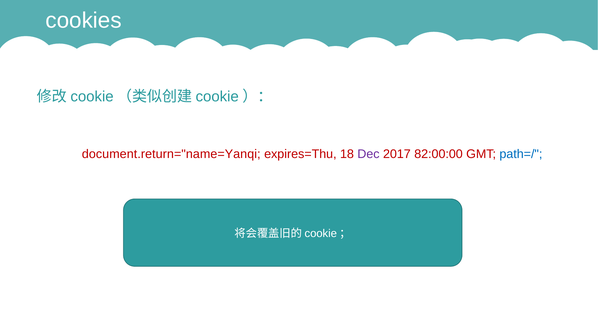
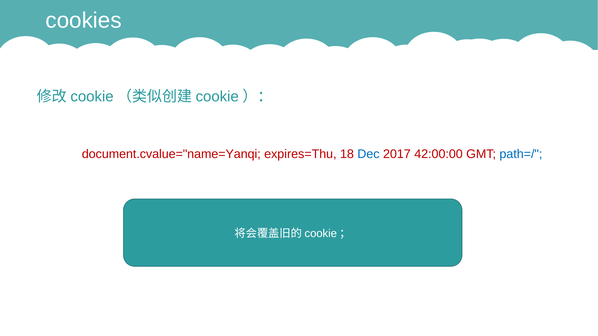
document.return="name=Yanqi: document.return="name=Yanqi -> document.cvalue="name=Yanqi (171, 154)
Dec colour: purple -> blue (368, 154)
82:00:00: 82:00:00 -> 42:00:00 (439, 154)
